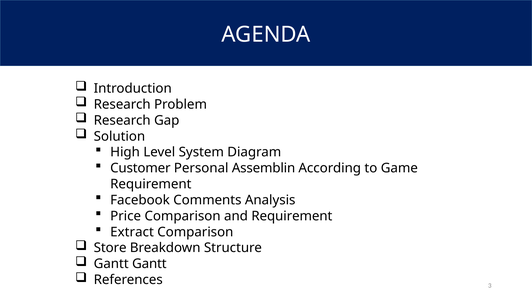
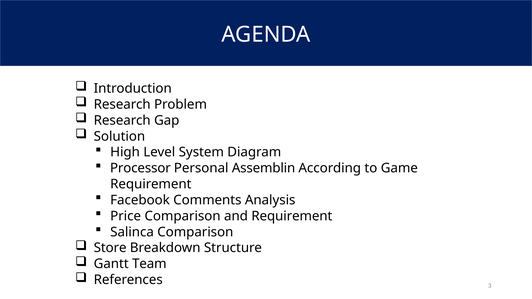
Customer: Customer -> Processor (140, 168)
Extract: Extract -> Salinca (132, 232)
Gantt Gantt: Gantt -> Team (149, 264)
